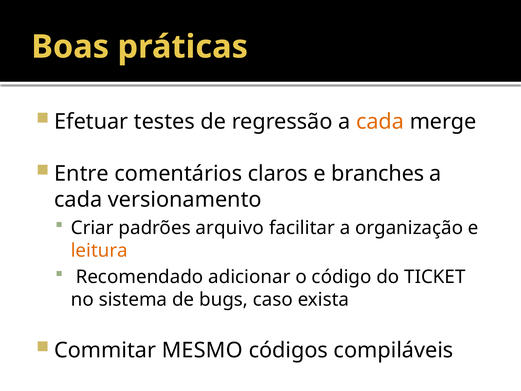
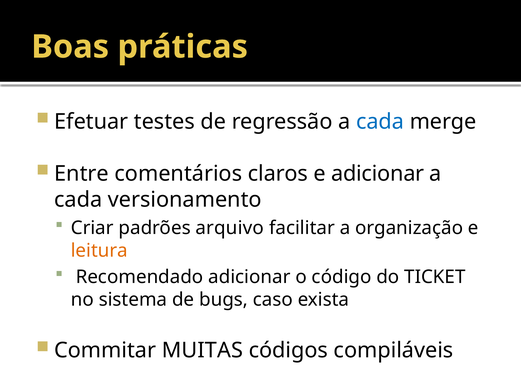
cada colour: orange -> blue (380, 121)
e branches: branches -> adicionar (378, 174)
MESMO: MESMO -> MUITAS (202, 350)
